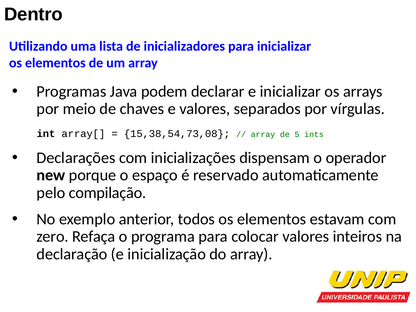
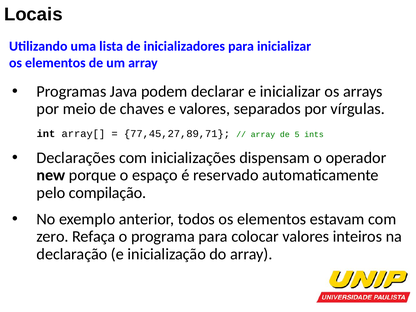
Dentro: Dentro -> Locais (33, 14)
15,38,54,73,08: 15,38,54,73,08 -> 77,45,27,89,71 (177, 134)
